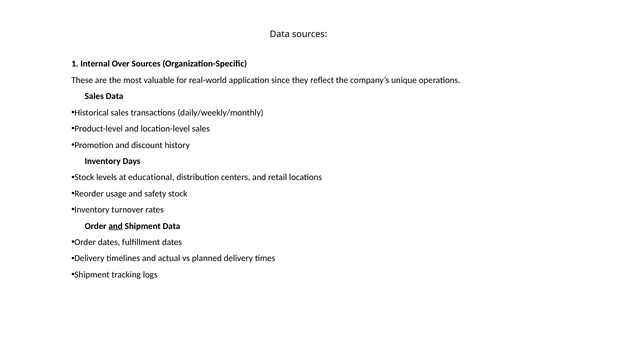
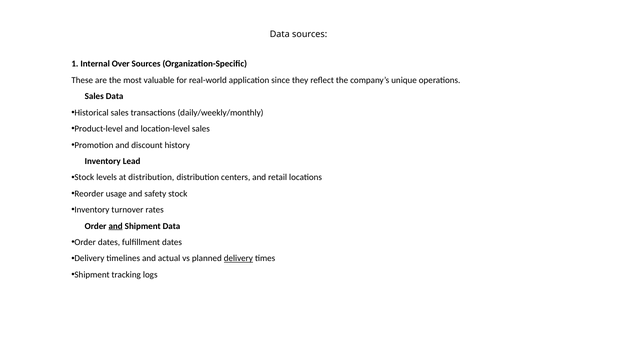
Days: Days -> Lead (132, 161)
at educational: educational -> distribution (151, 177)
delivery underline: none -> present (238, 258)
